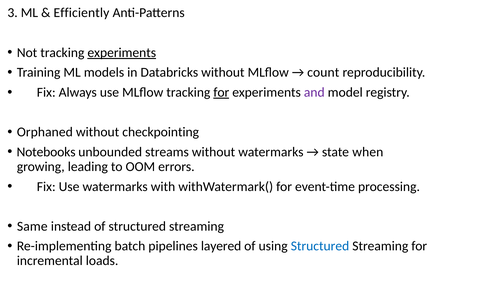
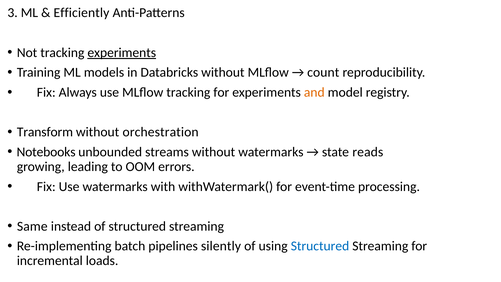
for underline: present -> none (221, 92)
and colour: purple -> orange (314, 92)
Orphaned: Orphaned -> Transform (45, 132)
checkpointing: checkpointing -> orchestration (161, 132)
when: when -> reads (368, 152)
layered: layered -> silently (221, 246)
